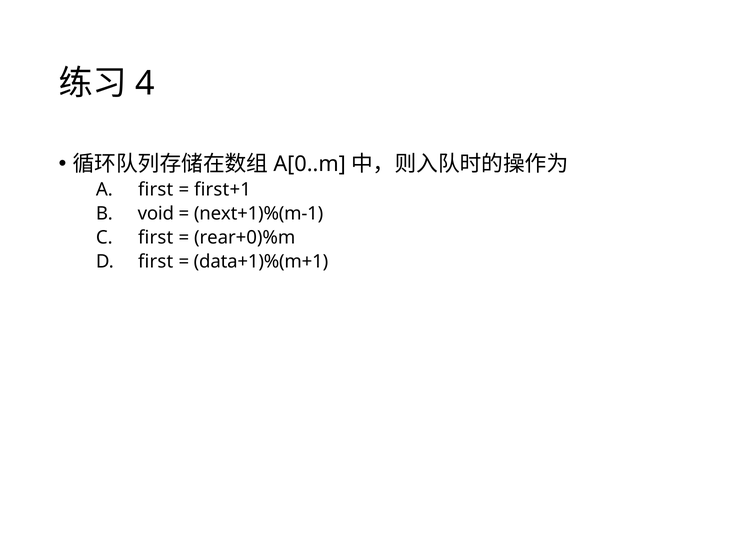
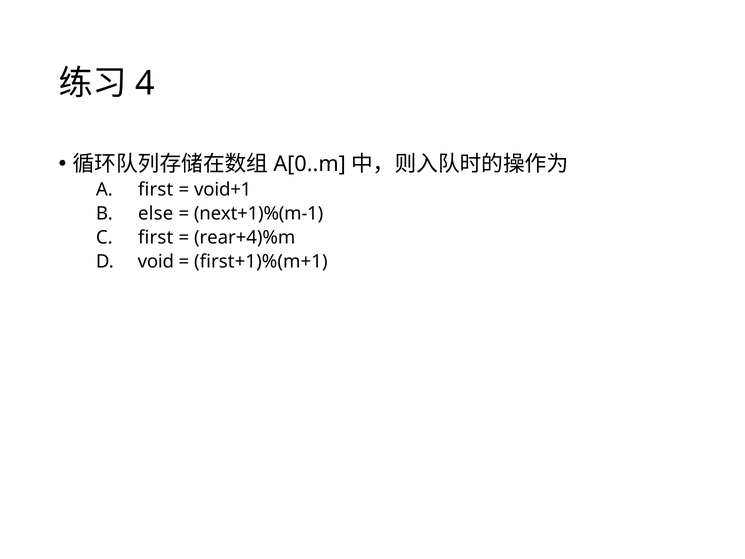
first+1: first+1 -> void+1 (223, 190)
void: void -> else (156, 214)
rear+0)%m: rear+0)%m -> rear+4)%m (245, 238)
first: first -> void (156, 262)
data+1)%(m+1: data+1)%(m+1 -> first+1)%(m+1 (261, 262)
